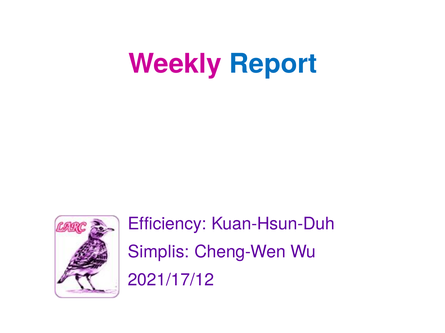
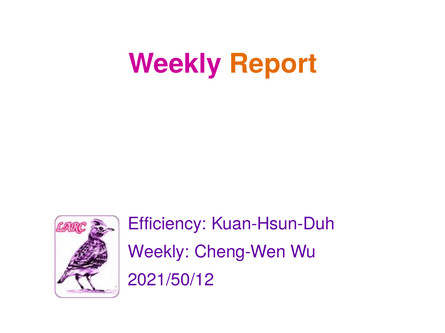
Report colour: blue -> orange (273, 64)
Simplis: Simplis -> Weekly (159, 252)
2021/17/12: 2021/17/12 -> 2021/50/12 (171, 280)
